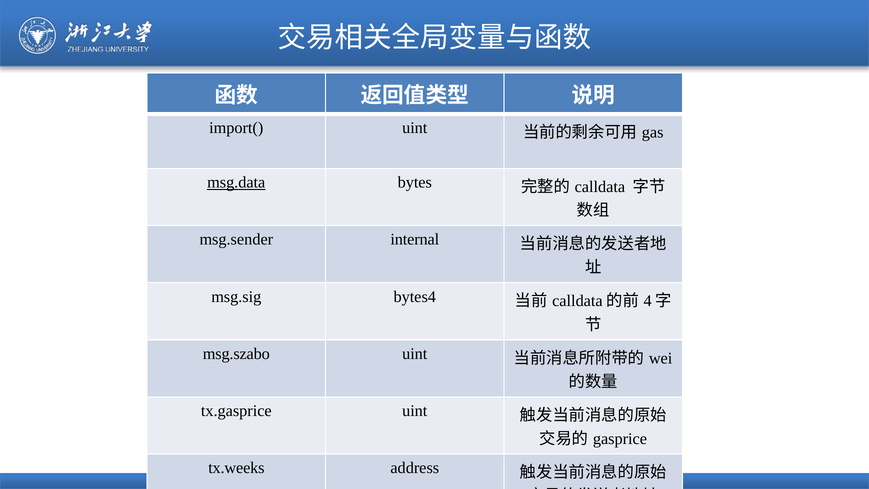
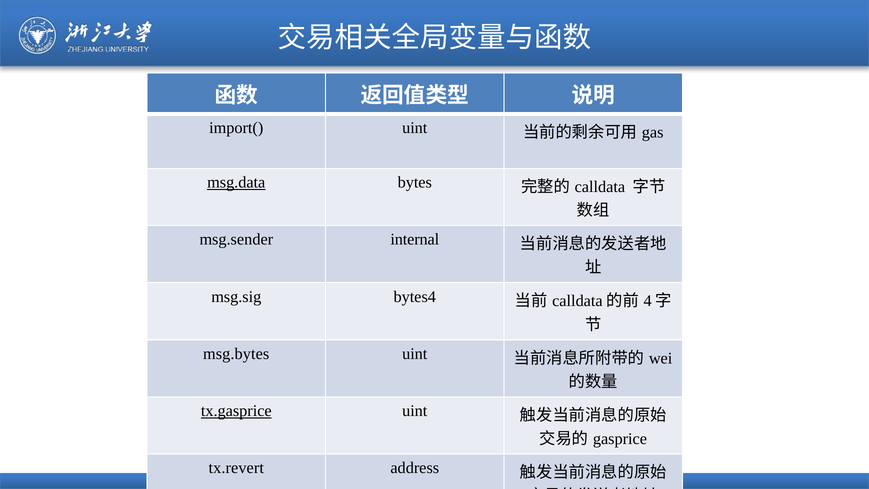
msg.szabo: msg.szabo -> msg.bytes (236, 354)
tx.gasprice underline: none -> present (236, 411)
tx.weeks: tx.weeks -> tx.revert (236, 468)
